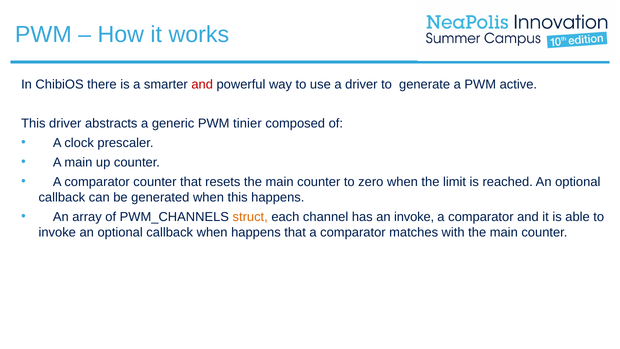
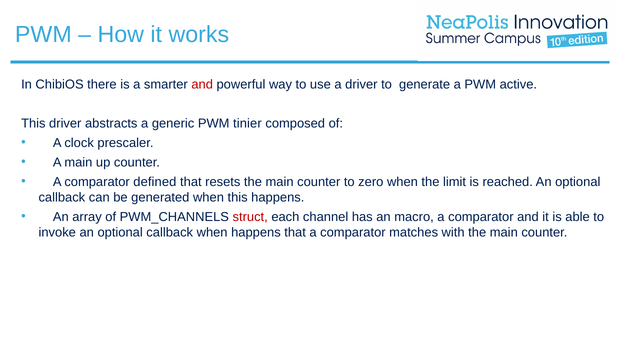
comparator counter: counter -> defined (155, 182)
struct colour: orange -> red (250, 217)
an invoke: invoke -> macro (414, 217)
